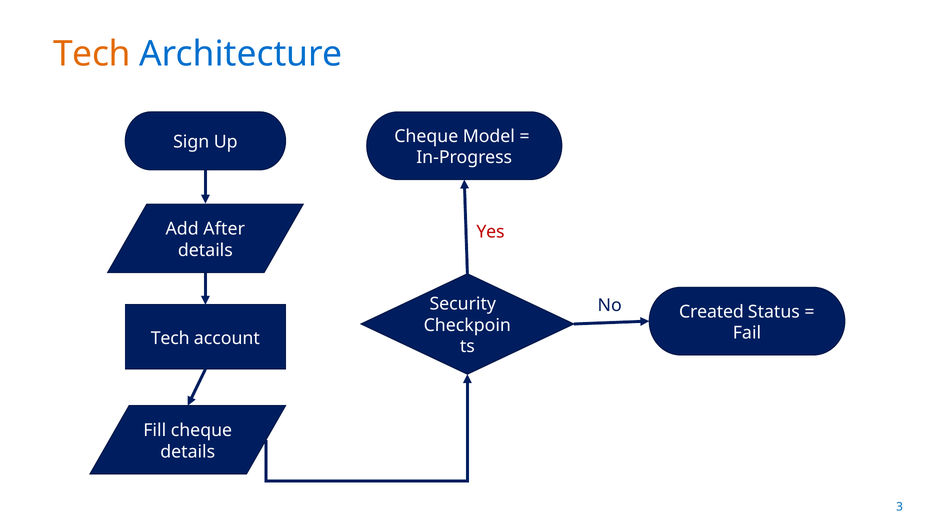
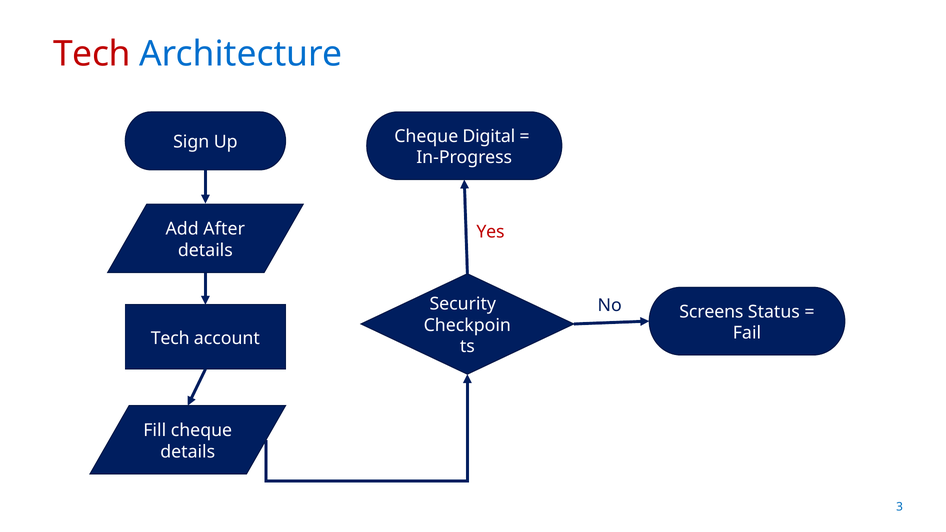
Tech colour: orange -> red (92, 54)
Model: Model -> Digital (489, 136)
Created: Created -> Screens (711, 312)
